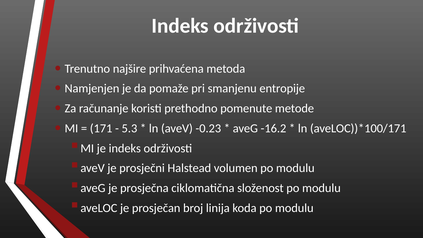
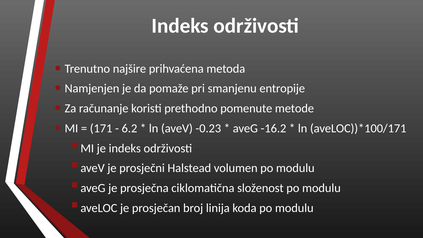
5.3: 5.3 -> 6.2 (129, 128)
